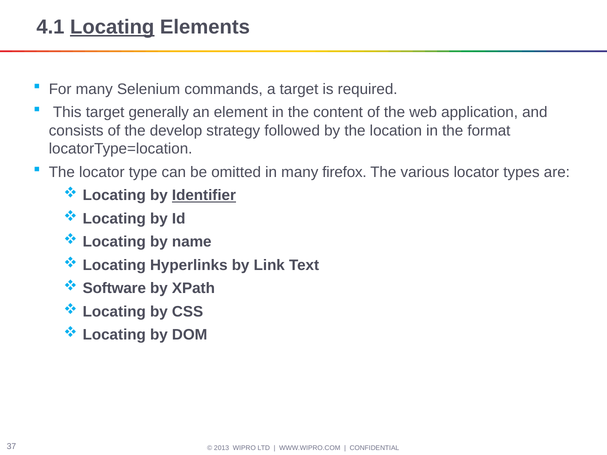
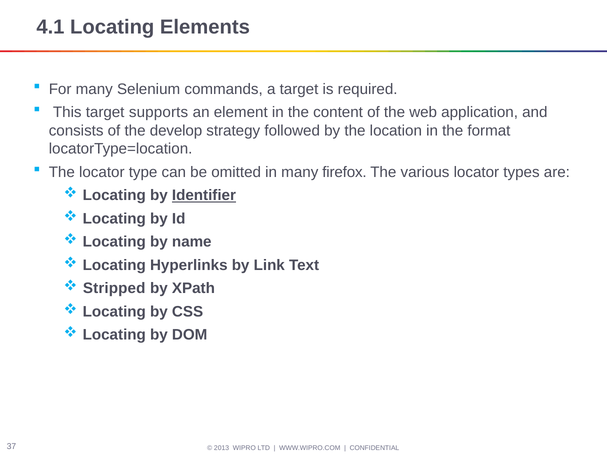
Locating underline: present -> none (112, 27)
generally: generally -> supports (159, 112)
Software: Software -> Stripped (114, 289)
